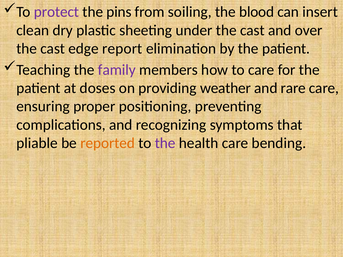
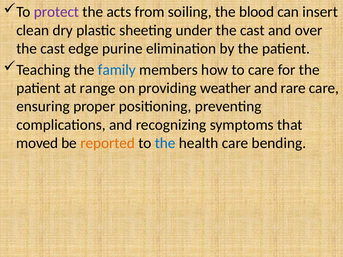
pins: pins -> acts (119, 12)
report: report -> purine (122, 49)
family colour: purple -> blue (117, 70)
doses: doses -> range (98, 88)
pliable: pliable -> moved (37, 143)
the colour: purple -> blue (165, 143)
